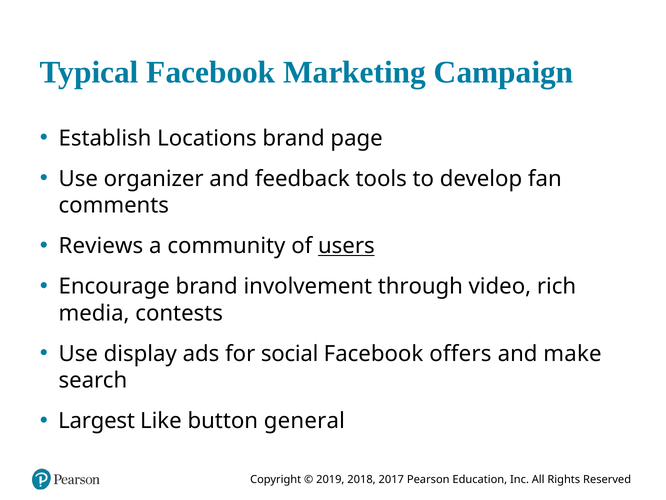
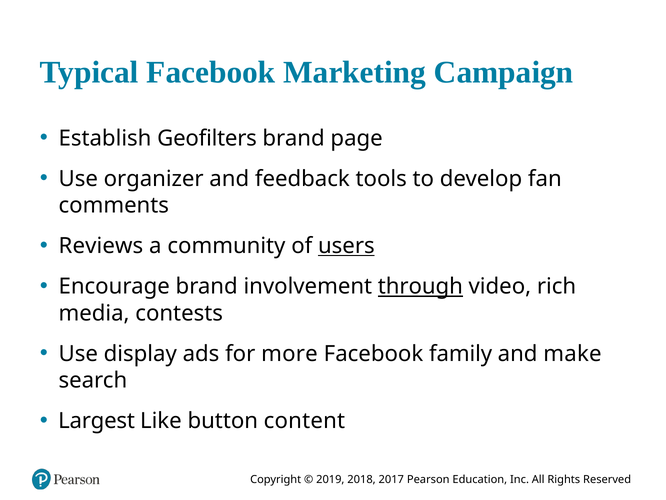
Locations: Locations -> Geofilters (207, 138)
through underline: none -> present (420, 286)
social: social -> more (289, 353)
offers: offers -> family (461, 353)
general: general -> content (304, 421)
